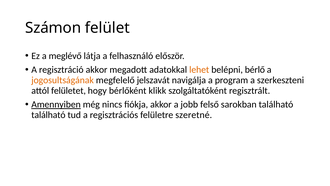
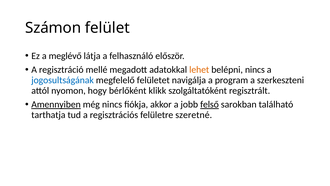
regisztráció akkor: akkor -> mellé (97, 70)
belépni bérlő: bérlő -> nincs (255, 70)
jogosultságának colour: orange -> blue (63, 80)
jelszavát: jelszavát -> felületet (153, 80)
felületet: felületet -> nyomon (68, 90)
felső underline: none -> present (209, 104)
található: található -> tarthatja (48, 115)
